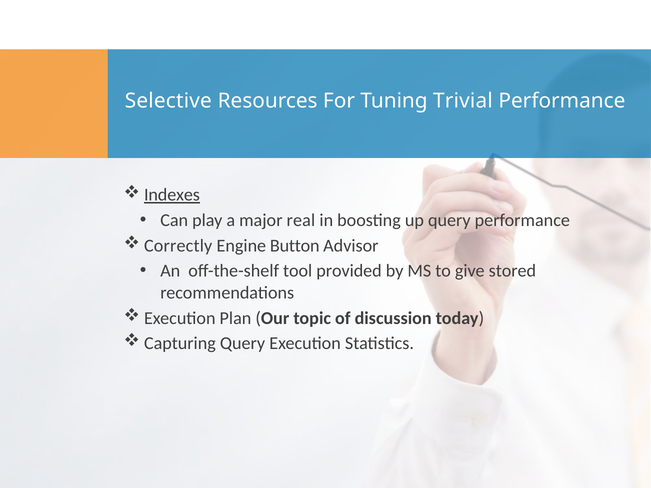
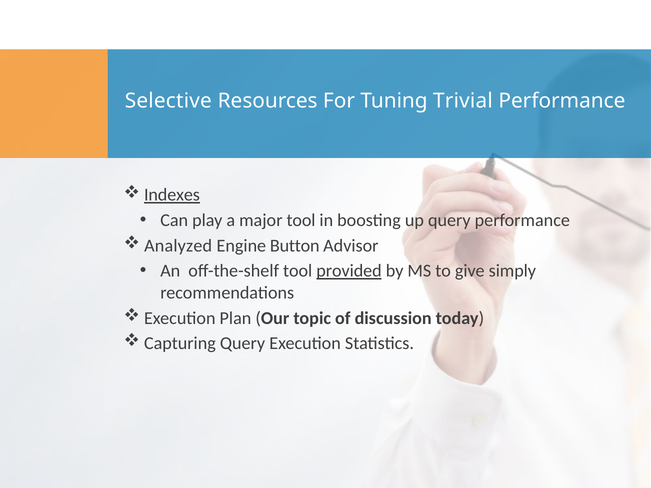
major real: real -> tool (301, 220)
Correctly: Correctly -> Analyzed (178, 246)
provided underline: none -> present (349, 271)
stored: stored -> simply (512, 271)
